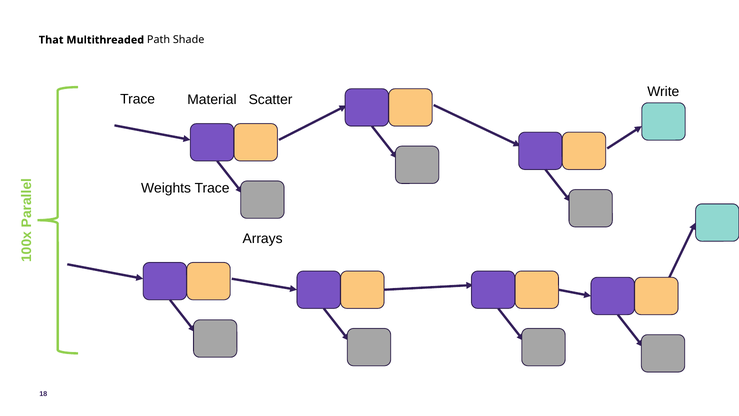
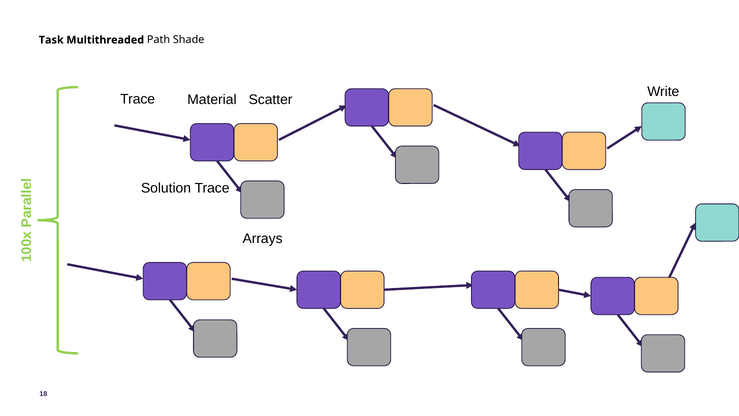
That: That -> Task (51, 40)
Weights: Weights -> Solution (166, 188)
